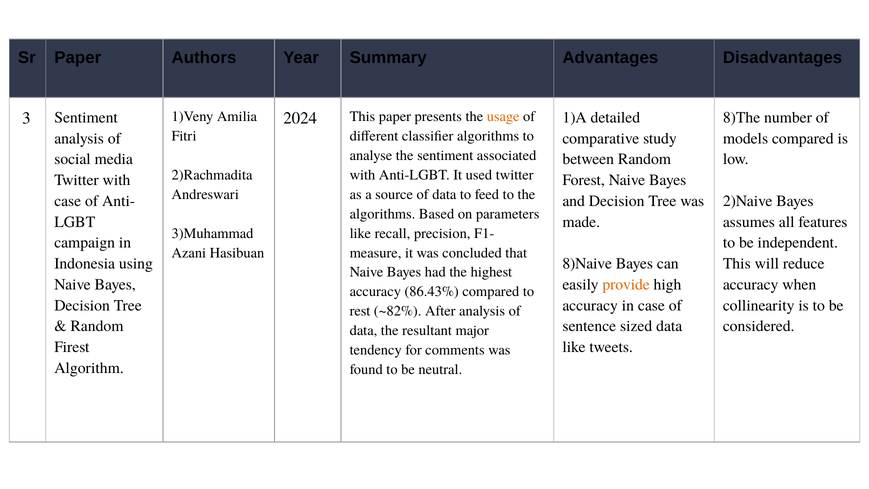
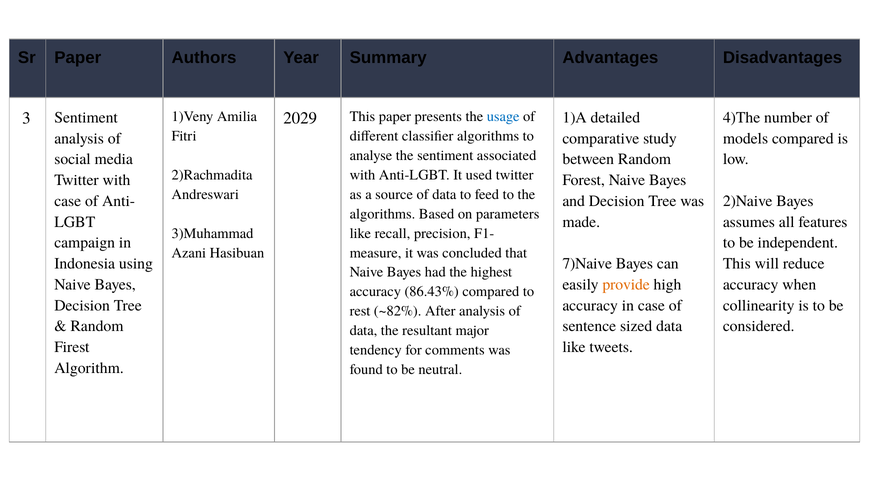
8)The: 8)The -> 4)The (742, 117)
2024: 2024 -> 2029 (300, 118)
usage colour: orange -> blue (503, 117)
8)Naive: 8)Naive -> 7)Naive (587, 263)
